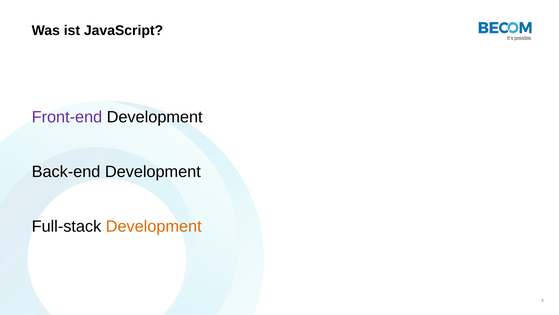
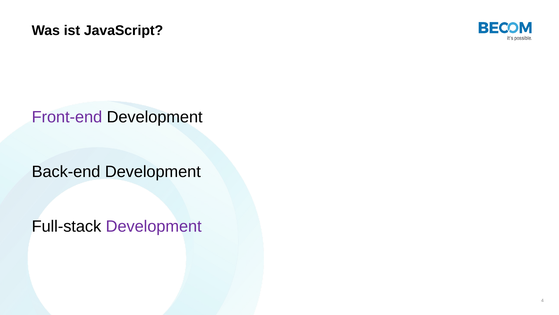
Development colour: orange -> purple (154, 226)
